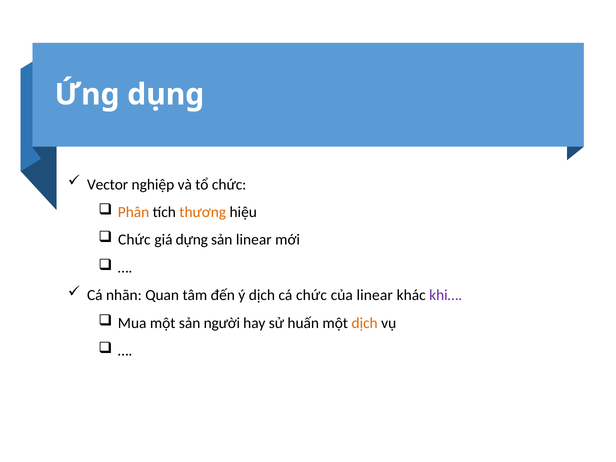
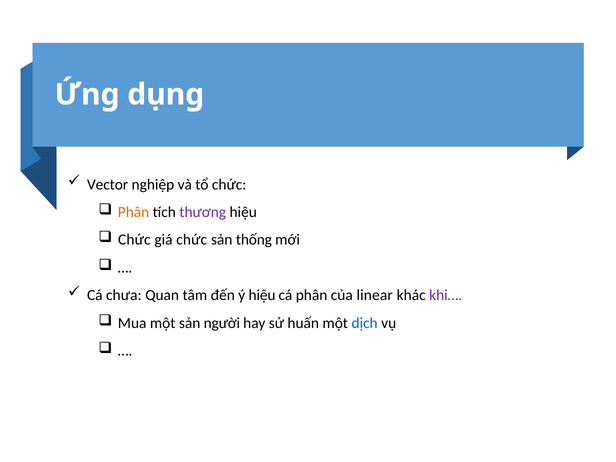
thương colour: orange -> purple (203, 212)
giá dựng: dựng -> chức (192, 240)
sản linear: linear -> thống (254, 240)
nhãn: nhãn -> chưa (124, 295)
ý dịch: dịch -> hiệu (262, 295)
cá chức: chức -> phân (312, 295)
dịch colour: orange -> blue (365, 323)
